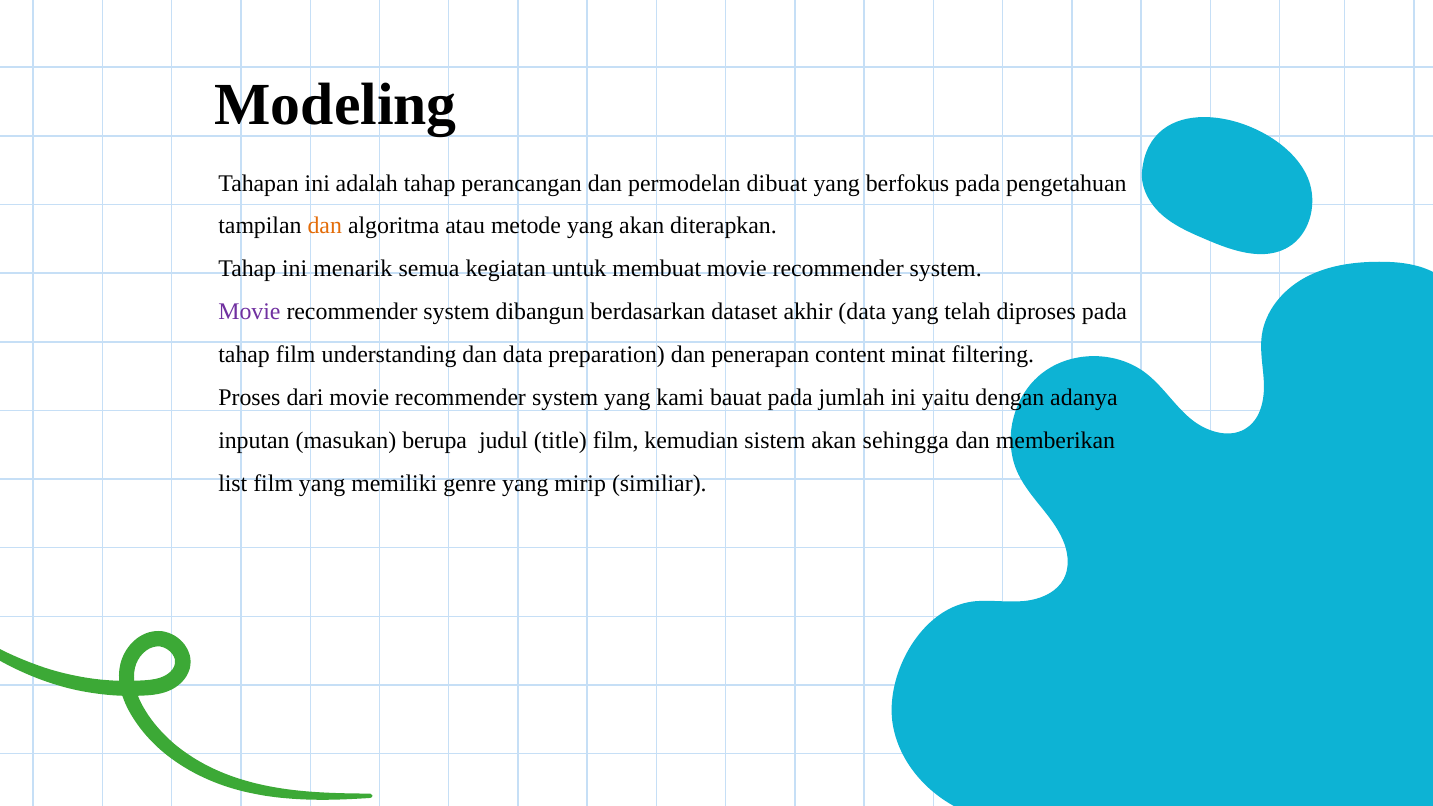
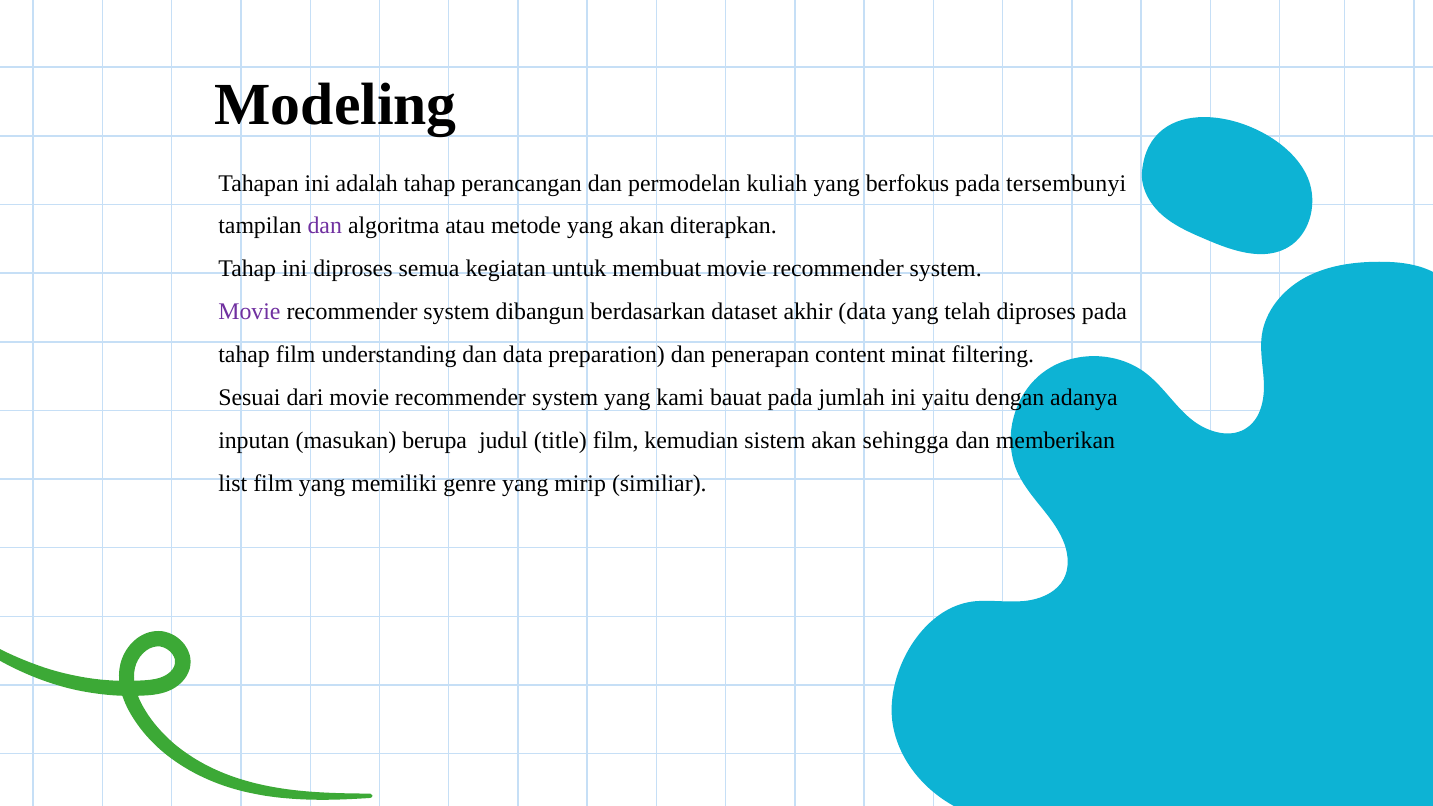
dibuat: dibuat -> kuliah (777, 183)
pengetahuan: pengetahuan -> tersembunyi (1066, 183)
dan colour: orange -> purple (325, 226)
ini menarik: menarik -> diproses (353, 269)
Proses: Proses -> Sesuai (249, 398)
